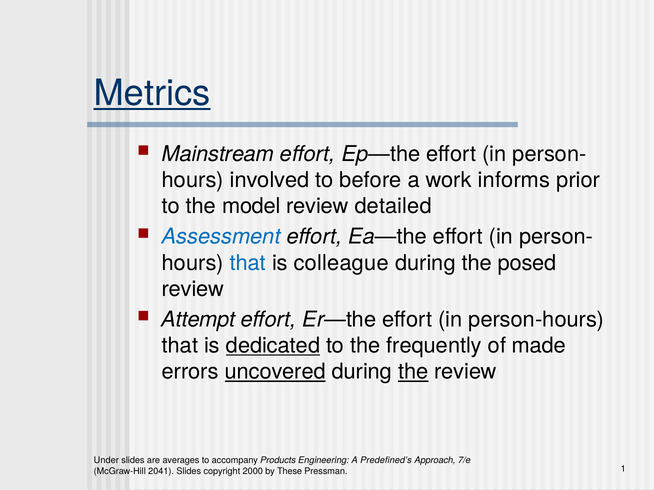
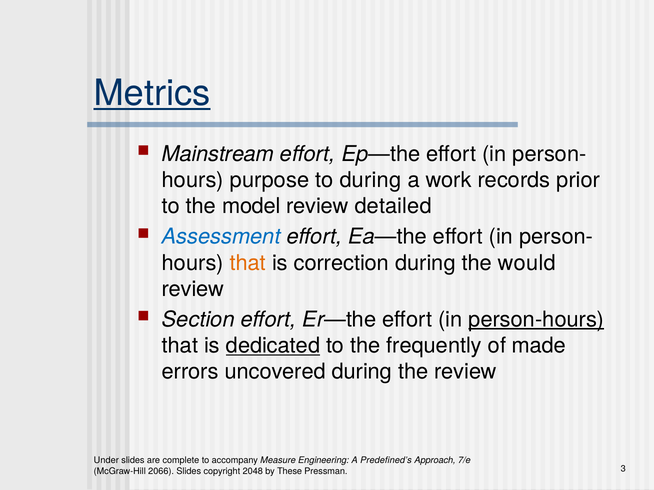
involved: involved -> purpose (270, 180)
to before: before -> during (370, 180)
informs: informs -> records (514, 180)
that colour: blue -> orange (248, 263)
colleague: colleague -> correction (341, 263)
posed: posed -> would (527, 263)
Attempt: Attempt -> Section (198, 320)
person-hours underline: none -> present (536, 320)
uncovered underline: present -> none (275, 372)
the underline: present -> none (413, 372)
averages: averages -> complete (181, 461)
Products: Products -> Measure (278, 461)
2041: 2041 -> 2066 (161, 471)
2000: 2000 -> 2048 (253, 471)
1: 1 -> 3 (623, 469)
